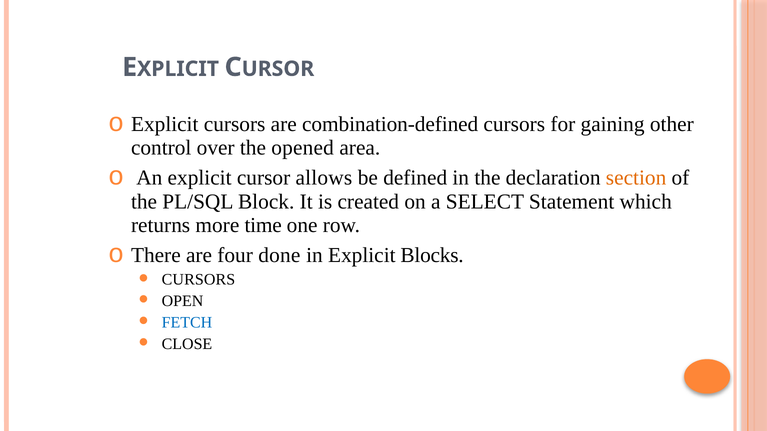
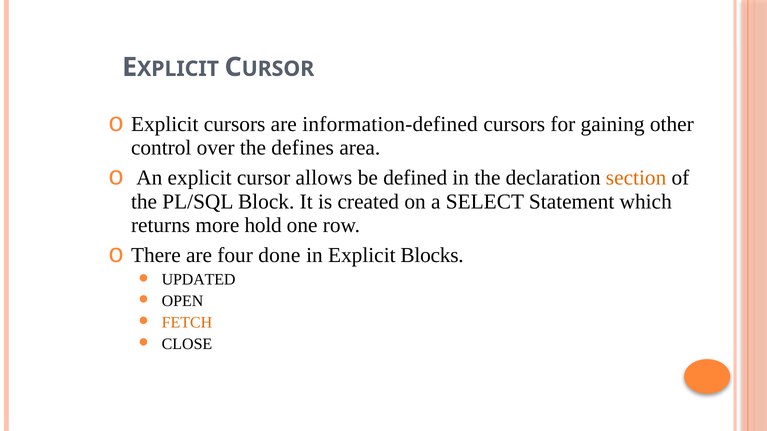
combination-defined: combination-defined -> information-defined (390, 124)
opened: opened -> defines (303, 148)
time: time -> hold (263, 225)
CURSORS: CURSORS -> UPDATED (199, 280)
FETCH colour: blue -> orange (187, 323)
